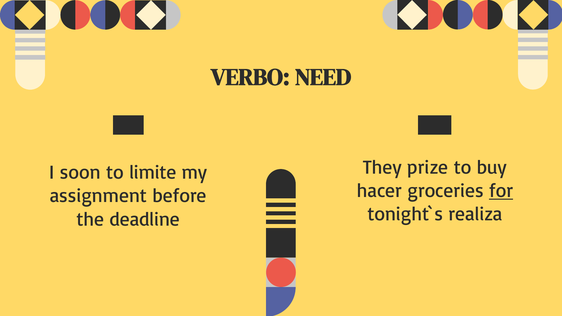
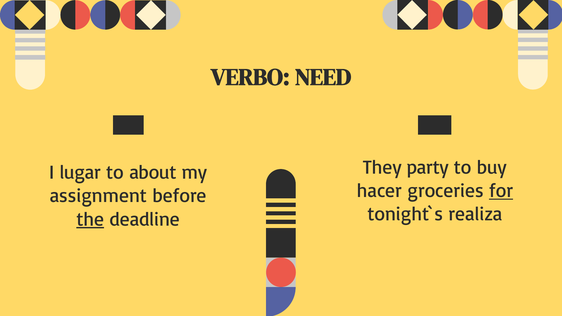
prize: prize -> party (428, 167)
soon: soon -> lugar (80, 173)
limite: limite -> about (153, 173)
the underline: none -> present (90, 219)
